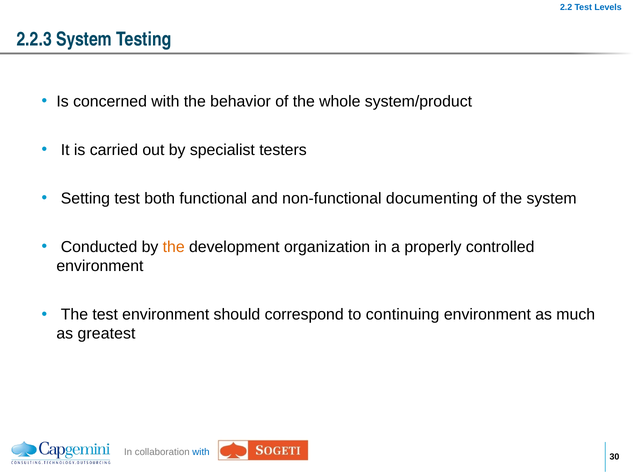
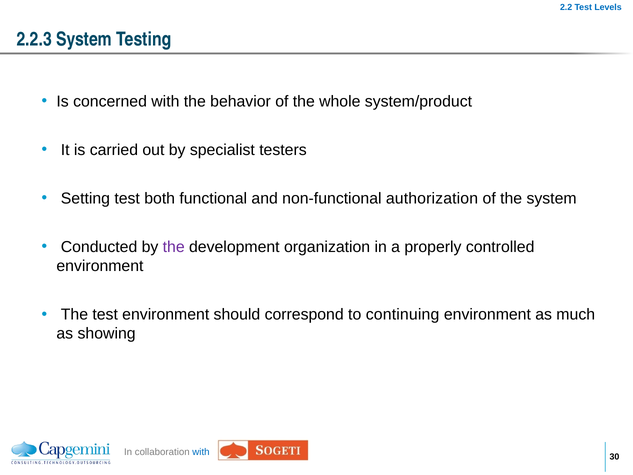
documenting: documenting -> authorization (432, 198)
the colour: orange -> purple (174, 247)
greatest: greatest -> showing (107, 334)
